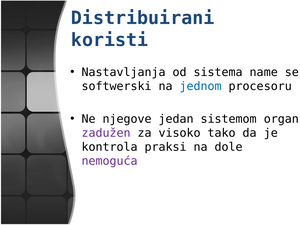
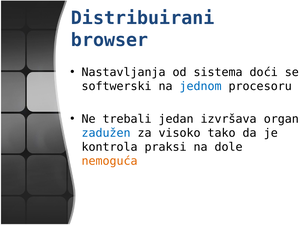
koristi: koristi -> browser (110, 40)
name: name -> doći (264, 72)
njegove: njegove -> trebali (127, 119)
sistemom: sistemom -> izvršava (229, 119)
zadužen colour: purple -> blue (106, 133)
nemoguća colour: purple -> orange (110, 161)
